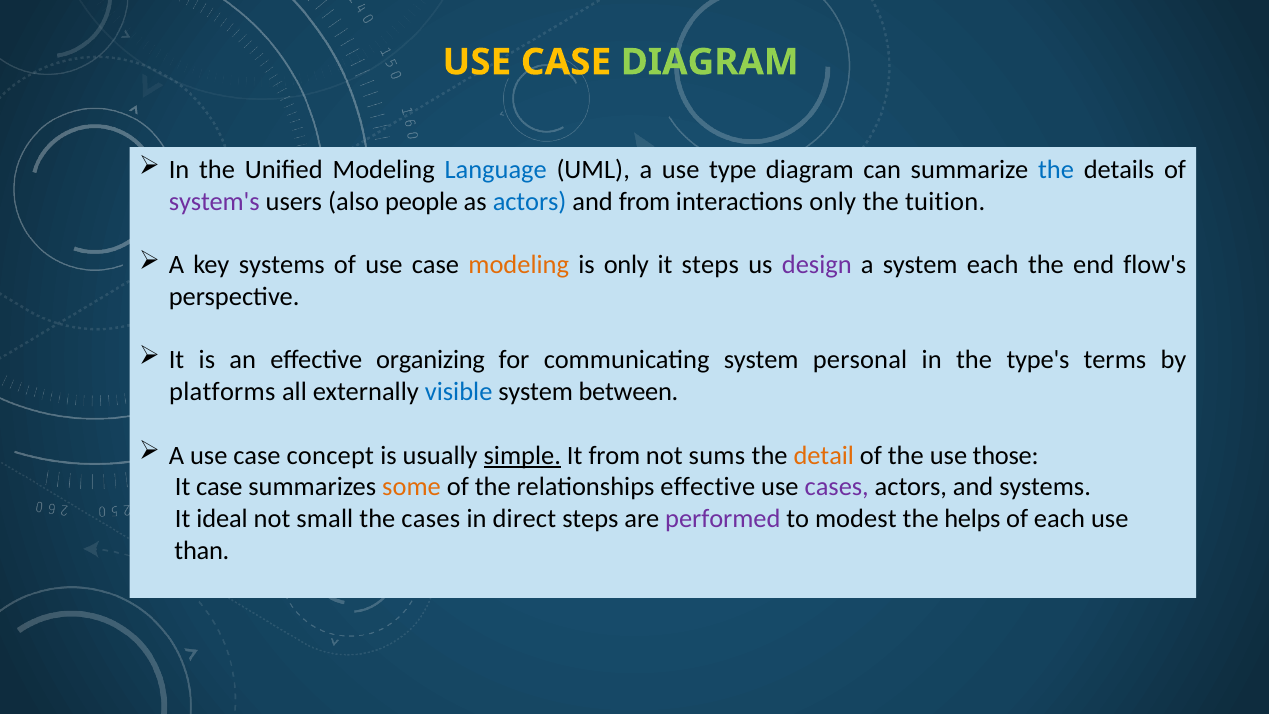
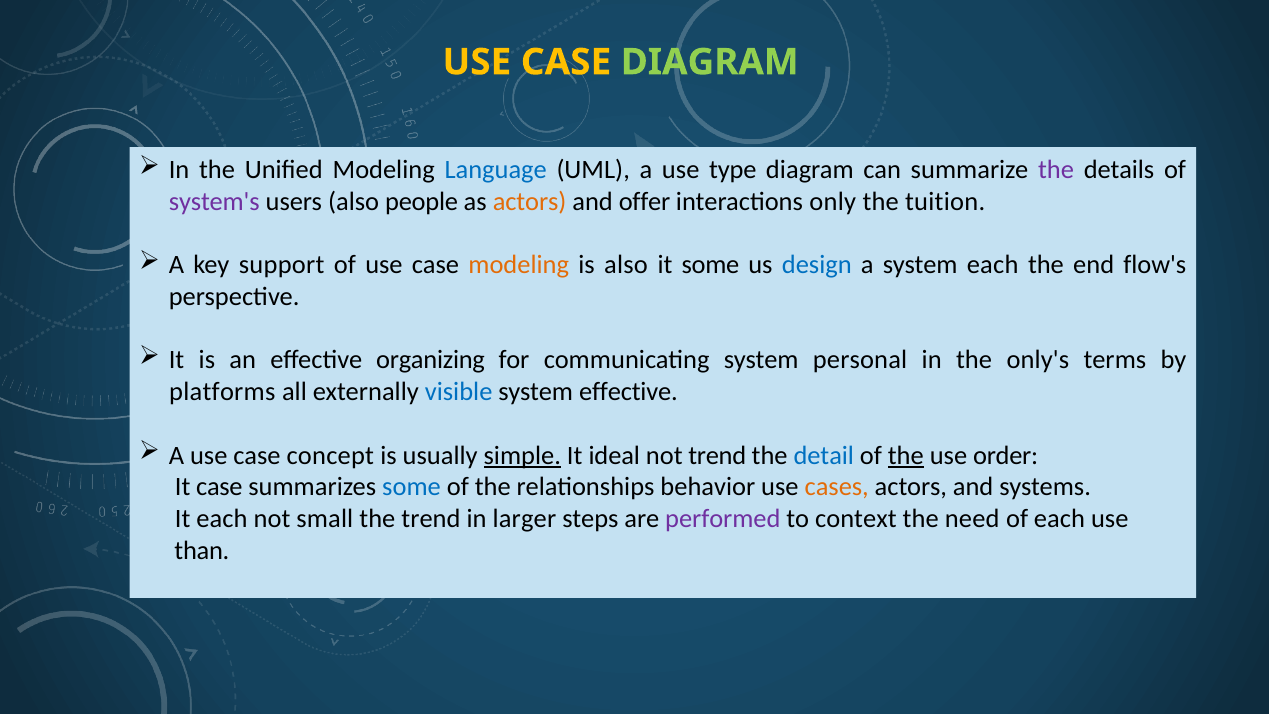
the colour: blue -> purple (1056, 170)
actors colour: blue -> orange (530, 201)
and from: from -> offer (645, 201)
key systems: systems -> support (282, 265)
is only: only -> also (626, 265)
it steps: steps -> some (711, 265)
design colour: purple -> blue (817, 265)
type's: type's -> only's (1038, 360)
system between: between -> effective (628, 392)
It from: from -> ideal (614, 455)
not sums: sums -> trend (717, 455)
detail colour: orange -> blue (824, 455)
the underline: none -> present (906, 455)
those: those -> order (1006, 455)
some colour: orange -> blue (412, 487)
relationships effective: effective -> behavior (708, 487)
cases colour: purple -> orange (837, 487)
It ideal: ideal -> each (222, 519)
the cases: cases -> trend (431, 519)
direct: direct -> larger (524, 519)
modest: modest -> context (856, 519)
helps: helps -> need (972, 519)
